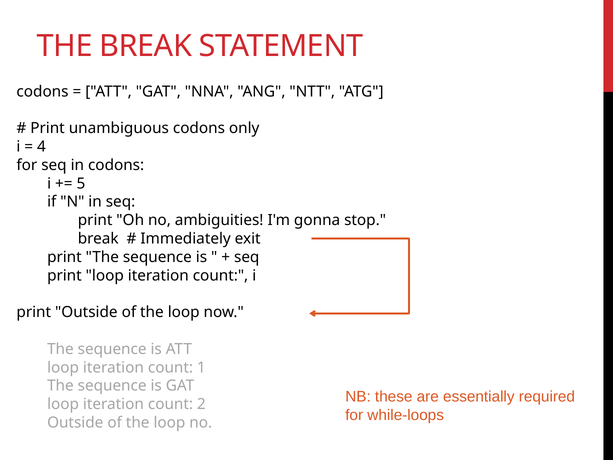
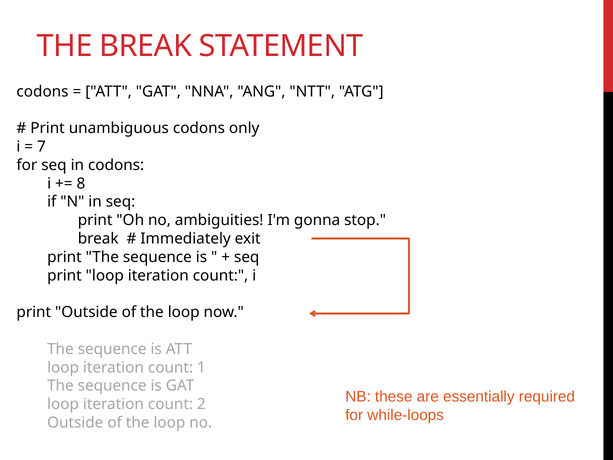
4: 4 -> 7 (41, 147)
5: 5 -> 8 (81, 183)
